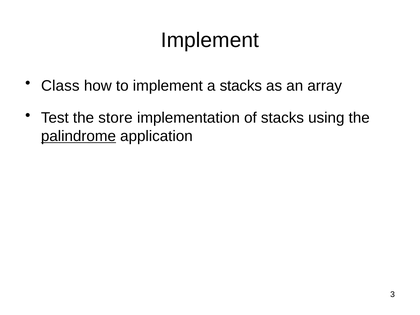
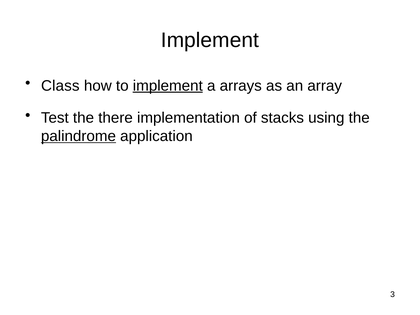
implement underline: none -> present (168, 86)
a stacks: stacks -> arrays (241, 86)
store: store -> there (116, 118)
